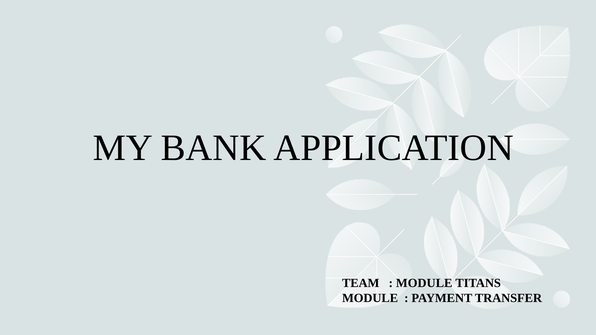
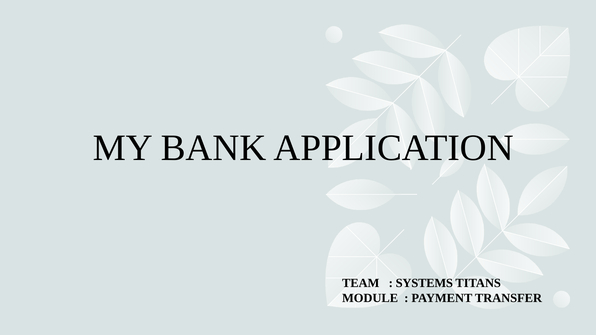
MODULE: MODULE -> SYSTEMS (424, 283)
